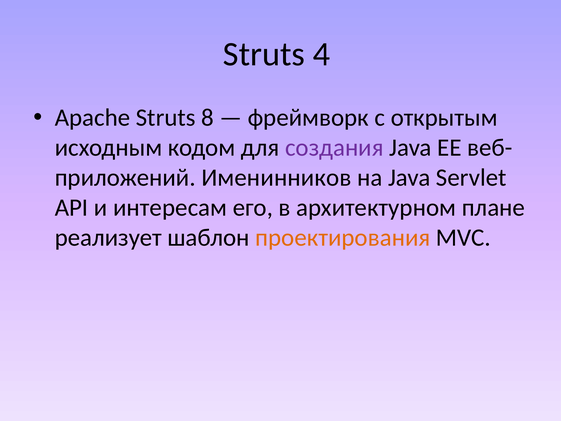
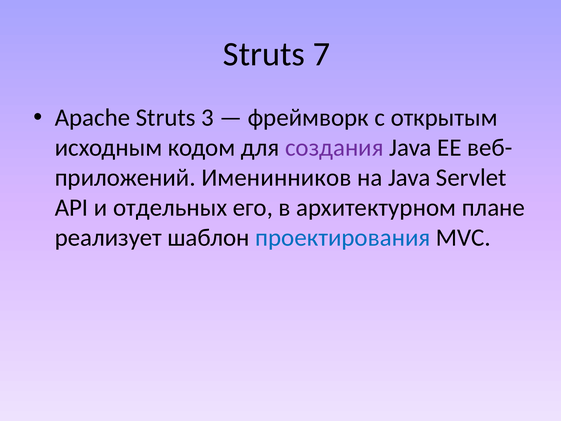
4: 4 -> 7 (321, 54)
8: 8 -> 3 (207, 118)
интересам: интересам -> отдельных (170, 207)
проектирования colour: orange -> blue (343, 237)
